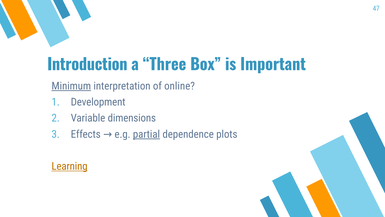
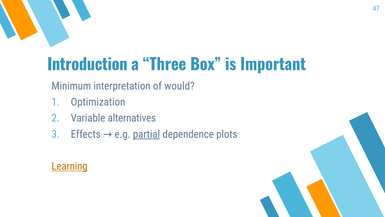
Minimum underline: present -> none (71, 86)
online: online -> would (180, 86)
Development: Development -> Optimization (98, 102)
dimensions: dimensions -> alternatives (132, 118)
